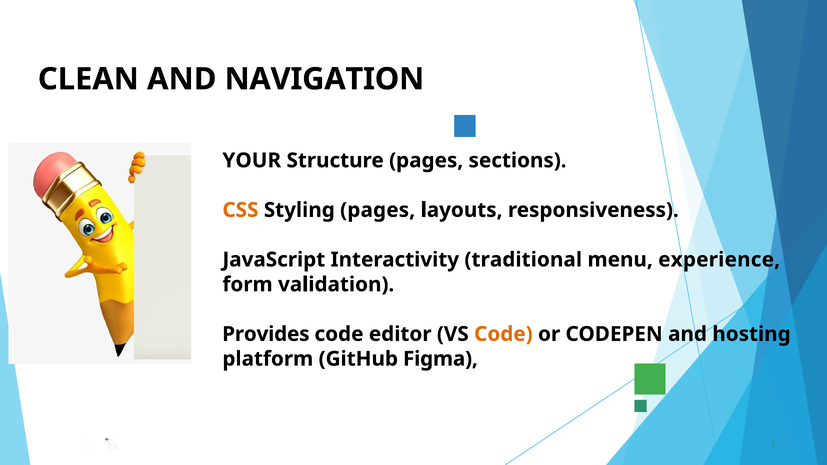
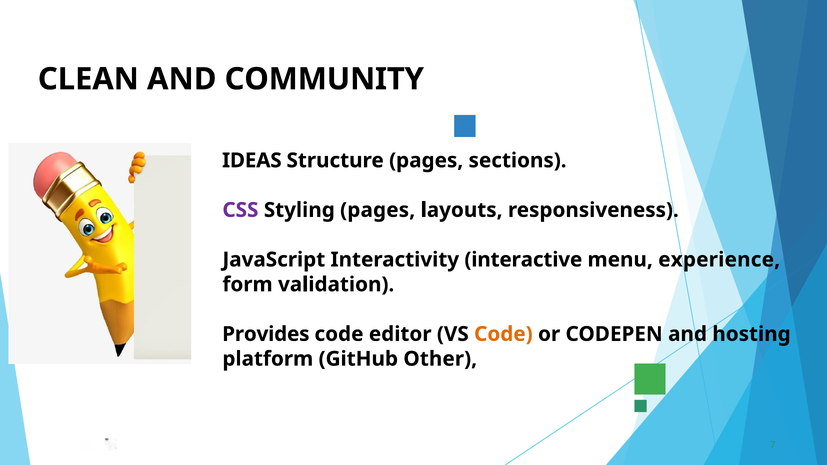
NAVIGATION: NAVIGATION -> COMMUNITY (324, 79)
YOUR: YOUR -> IDEAS (252, 161)
CSS colour: orange -> purple (240, 210)
traditional: traditional -> interactive (523, 260)
Figma: Figma -> Other (440, 359)
